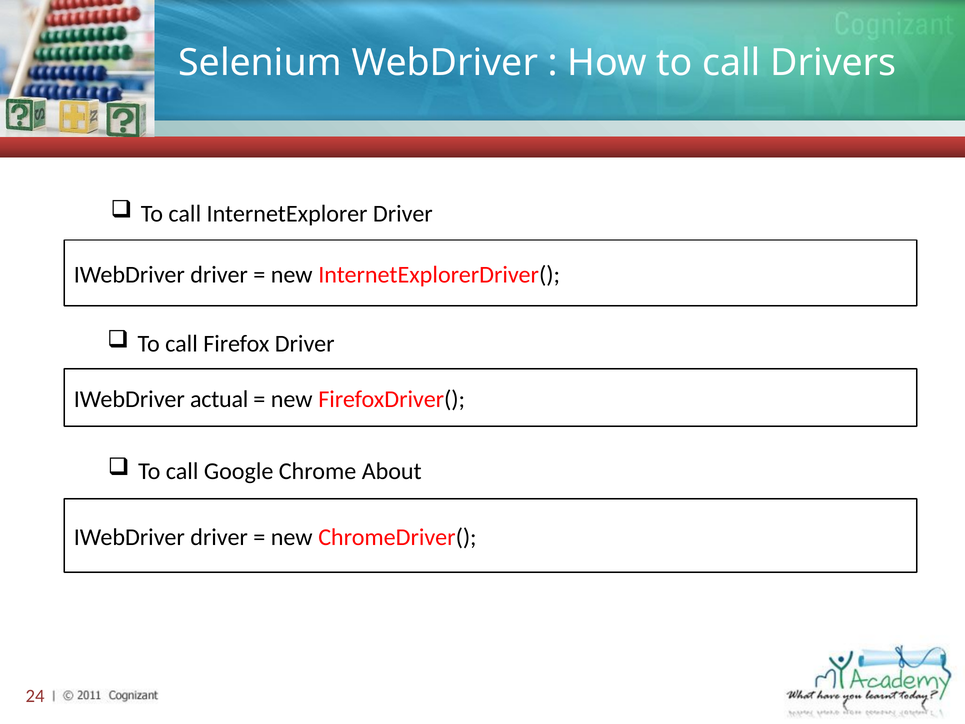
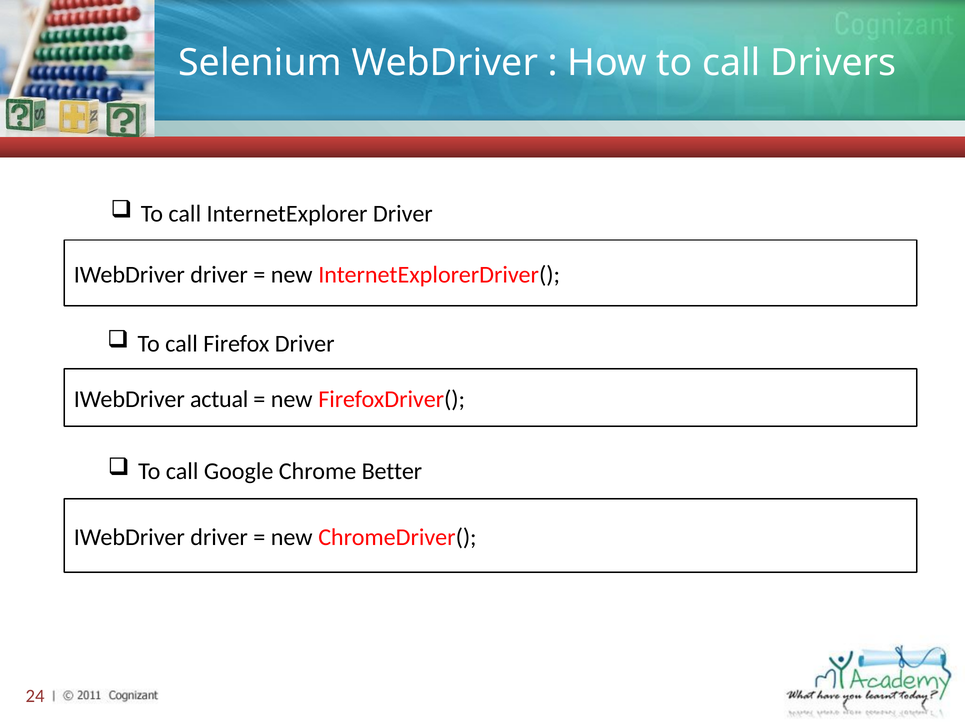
About: About -> Better (392, 471)
